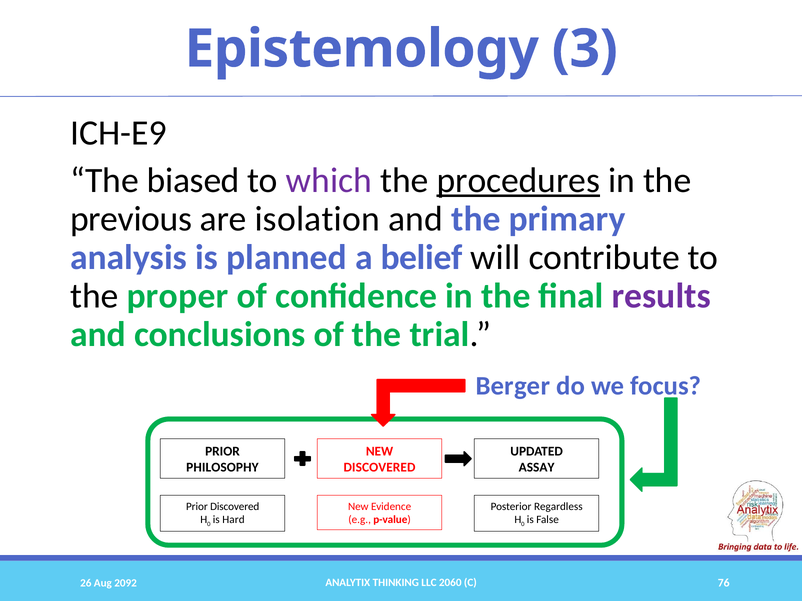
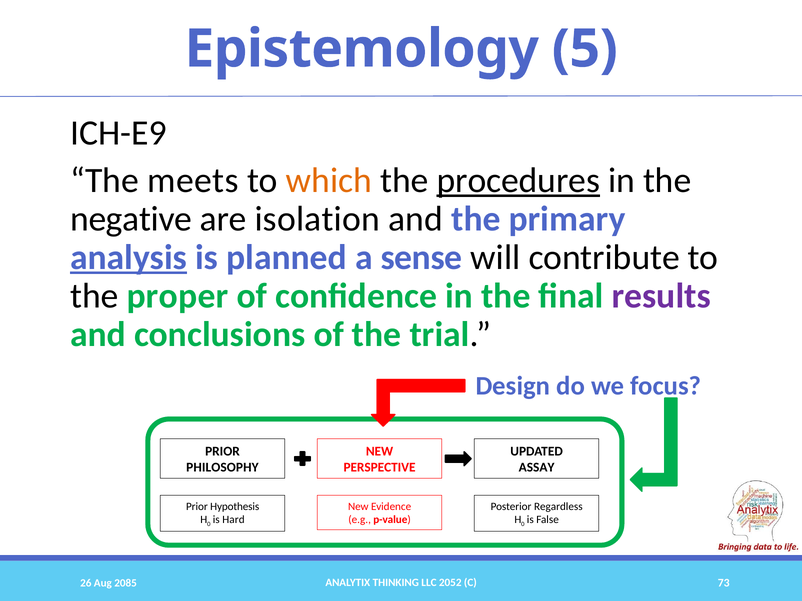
3: 3 -> 5 (585, 49)
biased: biased -> meets (193, 181)
which colour: purple -> orange (329, 181)
previous: previous -> negative (131, 219)
analysis underline: none -> present (129, 258)
belief: belief -> sense (421, 258)
Berger: Berger -> Design (513, 386)
DISCOVERED: DISCOVERED -> PERSPECTIVE (380, 468)
Prior Discovered: Discovered -> Hypothesis (235, 507)
2060: 2060 -> 2052 (450, 583)
76: 76 -> 73 (724, 583)
2092: 2092 -> 2085 (126, 583)
